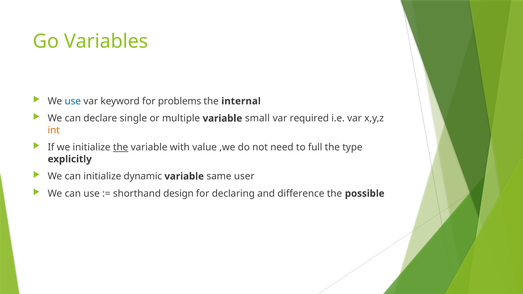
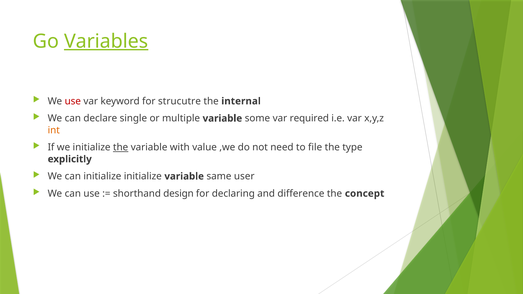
Variables underline: none -> present (106, 41)
use colour: blue -> red (73, 101)
problems: problems -> strucutre (179, 101)
small: small -> some (257, 118)
full: full -> file (315, 147)
initialize dynamic: dynamic -> initialize (143, 176)
possible: possible -> concept (365, 194)
